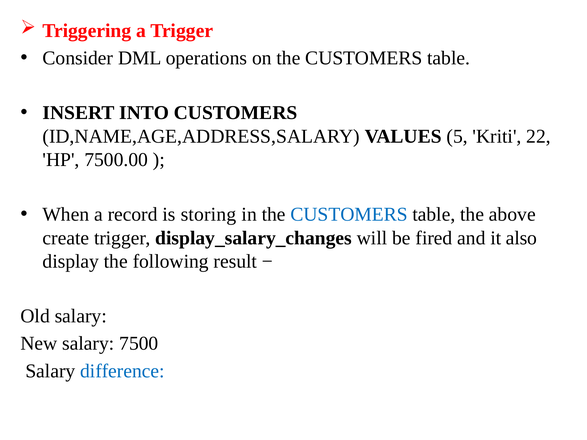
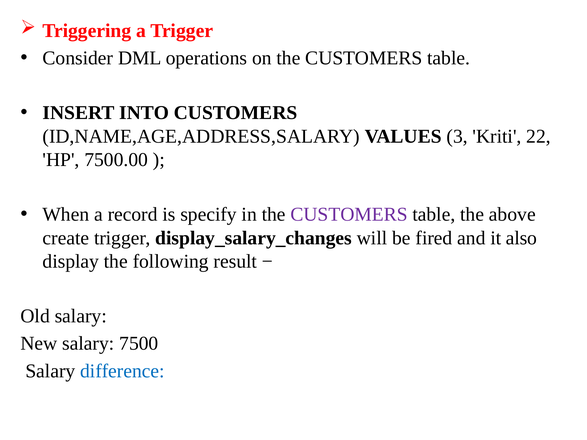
5: 5 -> 3 (457, 136)
storing: storing -> specify (209, 215)
CUSTOMERS colour: blue -> purple (349, 215)
